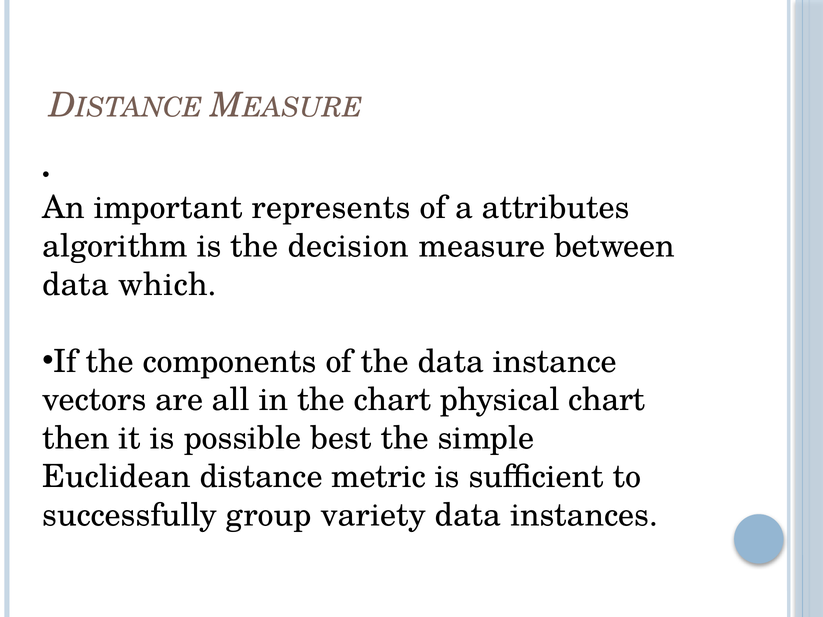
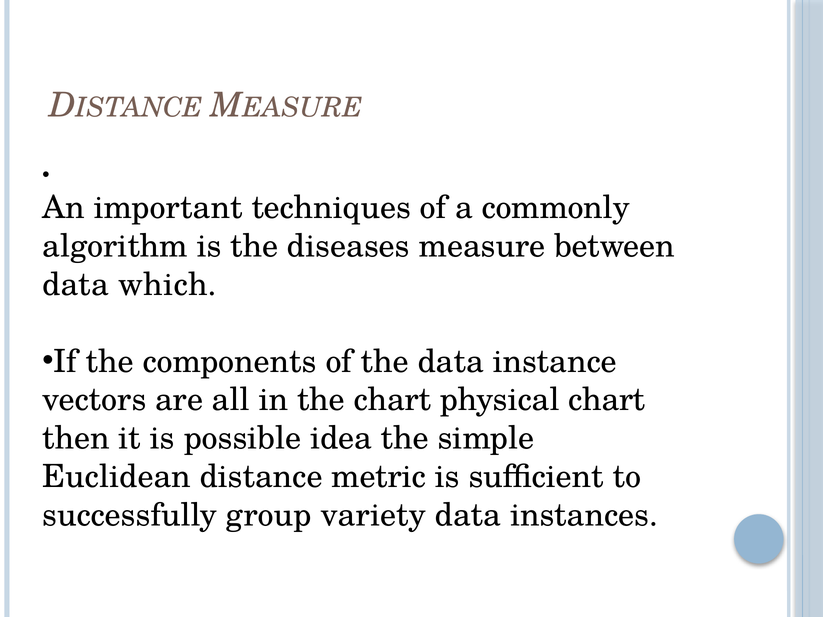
represents: represents -> techniques (331, 208)
attributes: attributes -> commonly (556, 208)
decision: decision -> diseases (348, 246)
best: best -> idea (341, 438)
